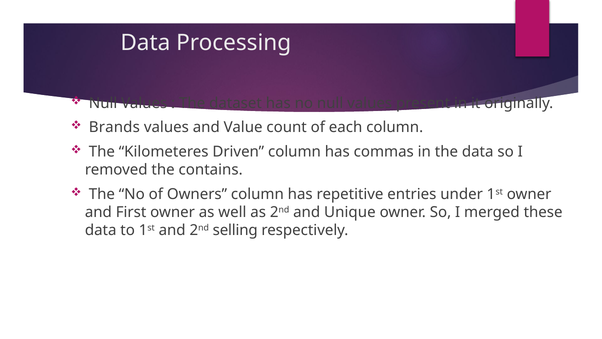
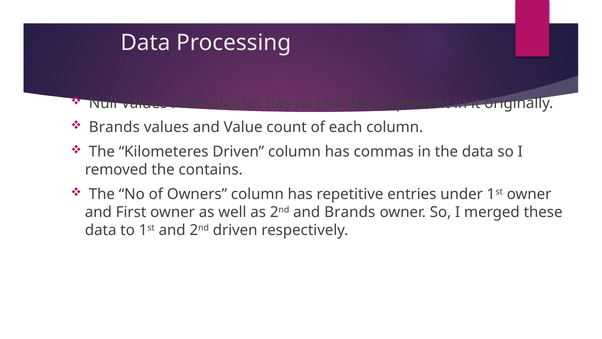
and Unique: Unique -> Brands (350, 212)
2nd selling: selling -> driven (235, 230)
